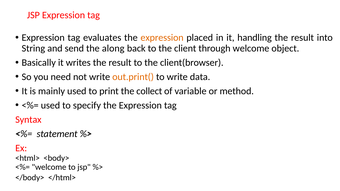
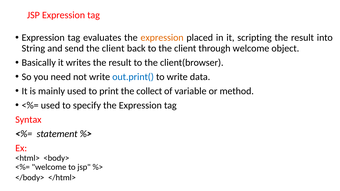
handling: handling -> scripting (255, 38)
send the along: along -> client (113, 48)
out.print( colour: orange -> blue (133, 77)
